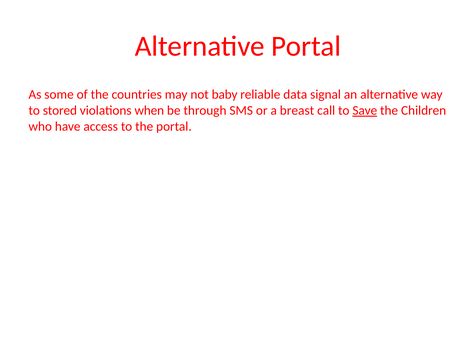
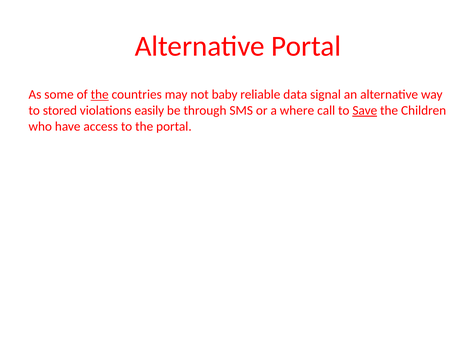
the underline: none -> present (100, 95)
when: when -> easily (149, 110)
breast: breast -> where (297, 110)
